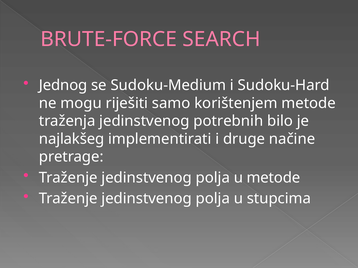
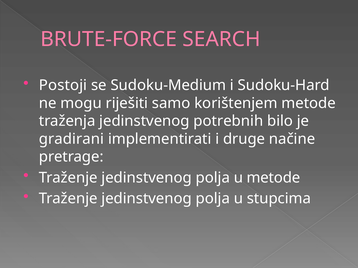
Jednog: Jednog -> Postoji (63, 85)
najlakšeg: najlakšeg -> gradirani (72, 139)
